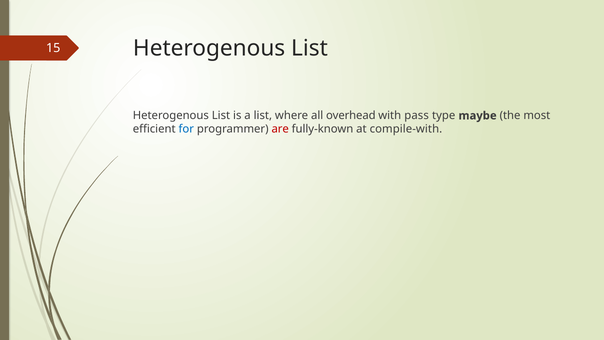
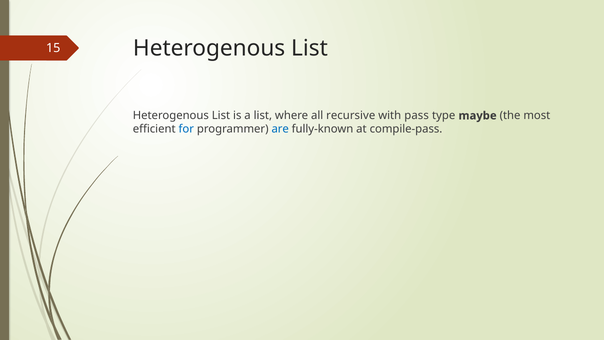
overhead: overhead -> recursive (351, 116)
are colour: red -> blue (280, 129)
compile-with: compile-with -> compile-pass (406, 129)
